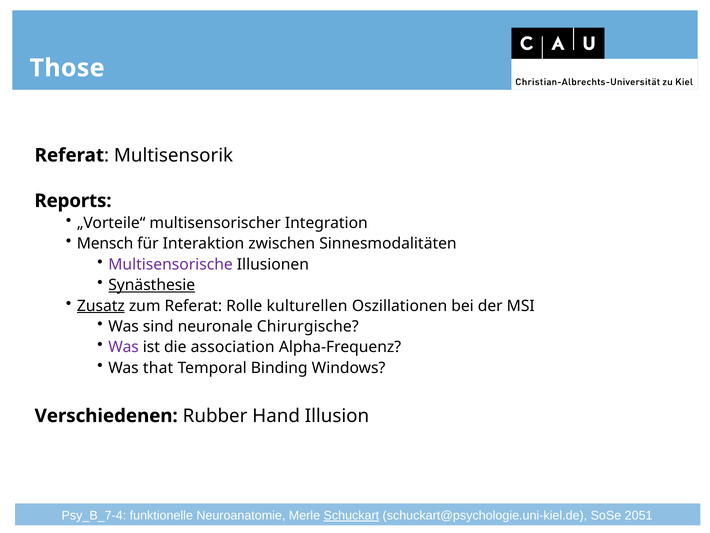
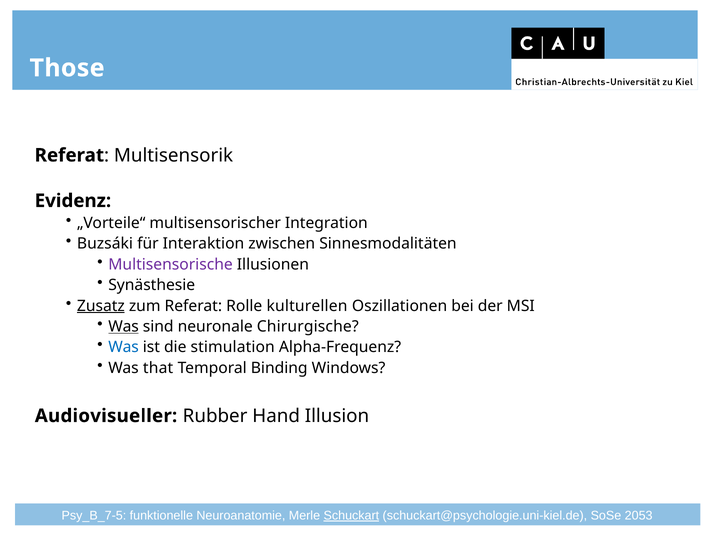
Reports: Reports -> Evidenz (73, 201)
Mensch: Mensch -> Buzsáki (105, 244)
Synästhesie underline: present -> none (152, 285)
Was underline: none -> present (124, 326)
Was colour: purple -> blue (124, 347)
association: association -> stimulation (233, 347)
Verschiedenen: Verschiedenen -> Audiovisueller (106, 415)
Psy_B_7-4: Psy_B_7-4 -> Psy_B_7-5 (94, 515)
2051: 2051 -> 2053 (639, 515)
